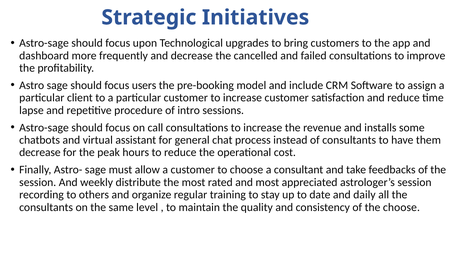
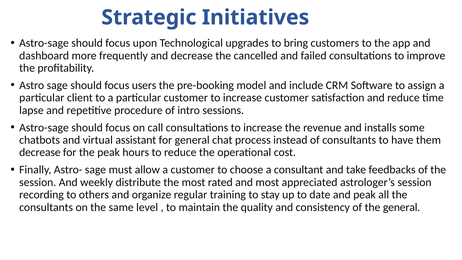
and daily: daily -> peak (365, 195)
the choose: choose -> general (402, 207)
